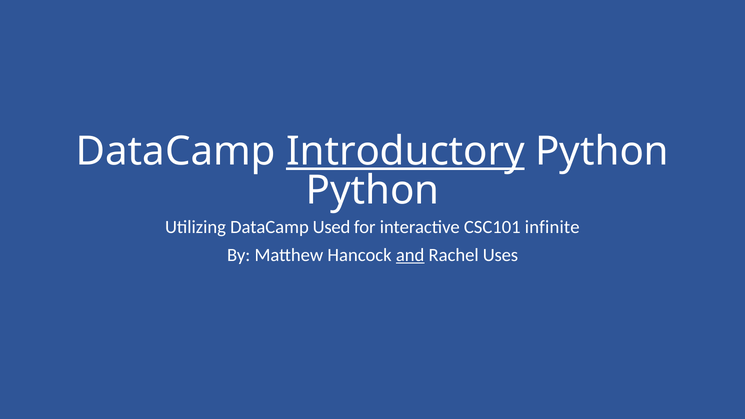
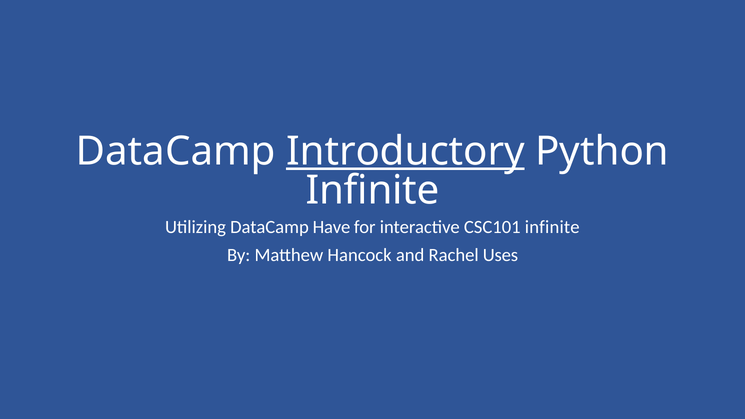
Python: Python -> Infinite (373, 190)
Used: Used -> Have (331, 227)
and underline: present -> none (410, 255)
